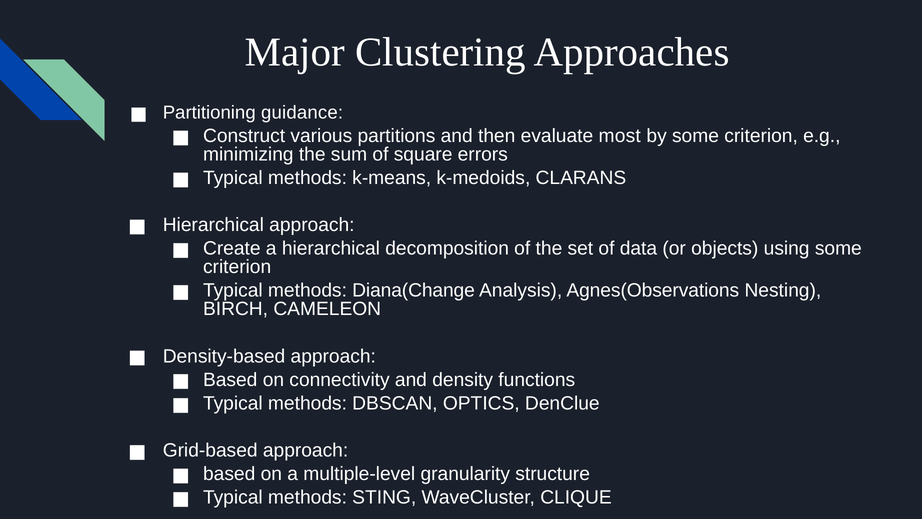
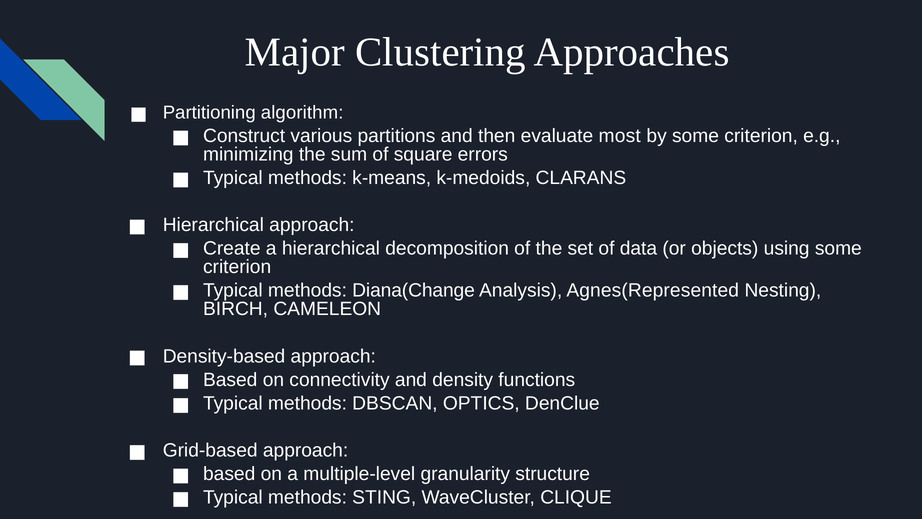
guidance: guidance -> algorithm (302, 113)
Agnes(Observations: Agnes(Observations -> Agnes(Represented (653, 290)
